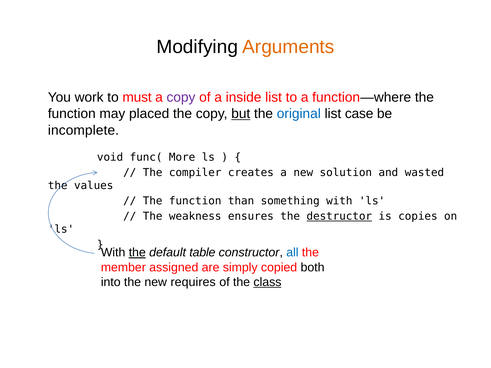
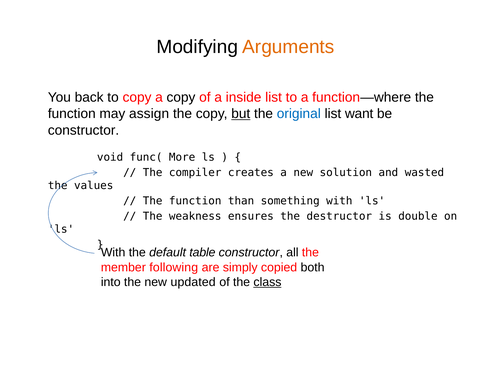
work: work -> back (89, 98)
to must: must -> copy (137, 98)
copy colour: purple -> black (181, 98)
placed: placed -> assign (149, 114)
case: case -> want (359, 114)
incomplete: incomplete -> constructor (84, 130)
destructor underline: present -> none (339, 216)
copies: copies -> double (418, 216)
the underline: present -> none (137, 253)
all colour: blue -> black (292, 253)
assigned: assigned -> following (174, 267)
requires: requires -> updated (193, 282)
